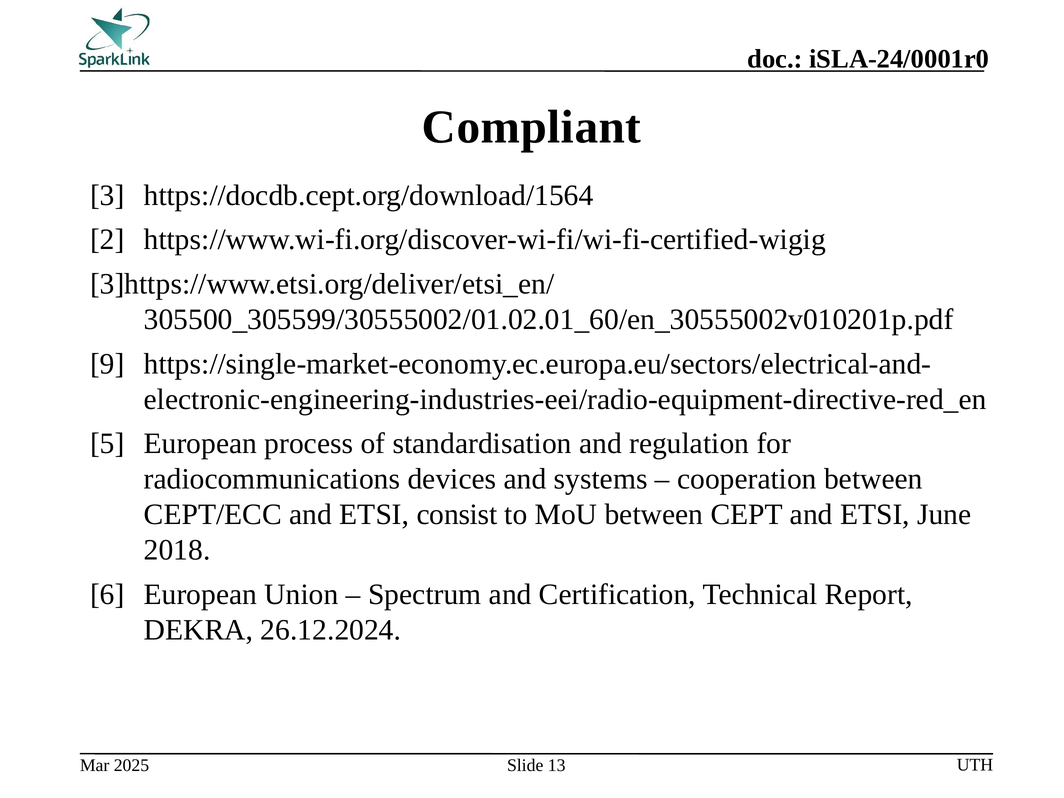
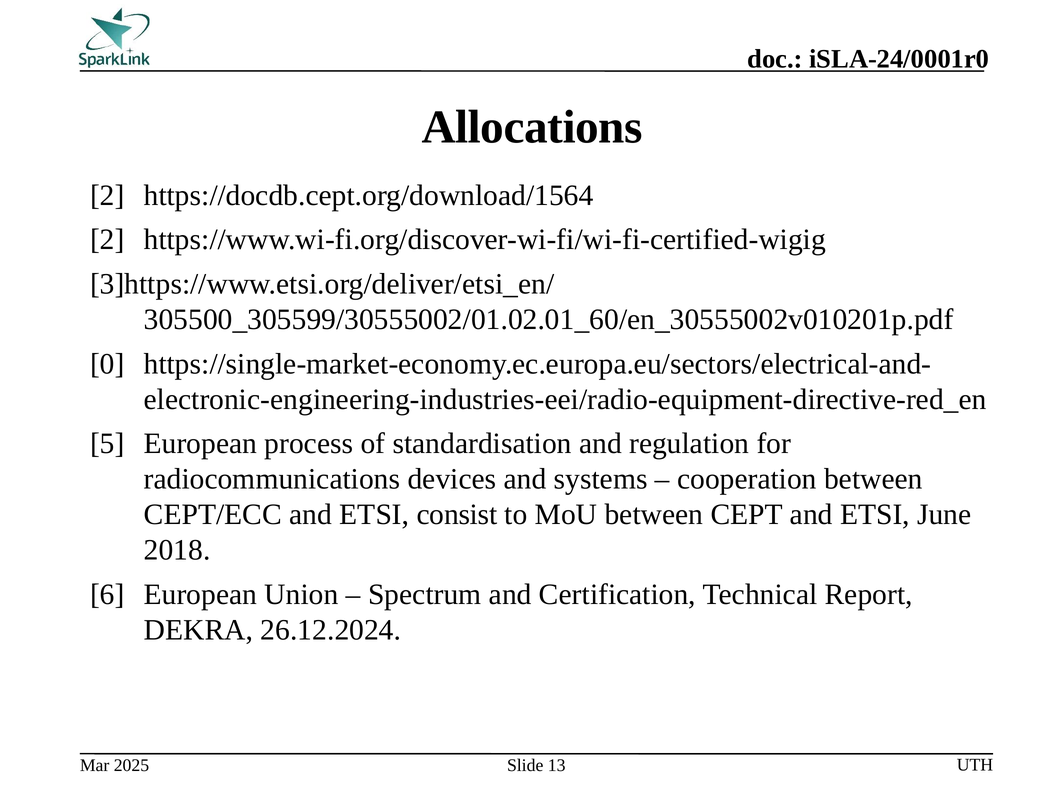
Compliant: Compliant -> Allocations (532, 127)
3: 3 -> 2 (107, 195)
9: 9 -> 0 (107, 364)
